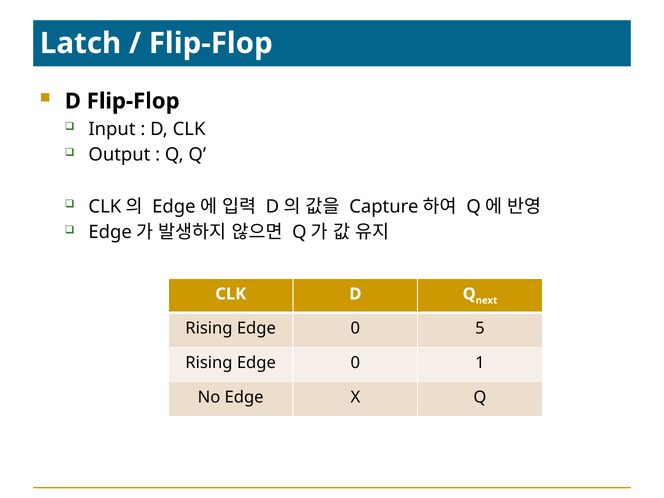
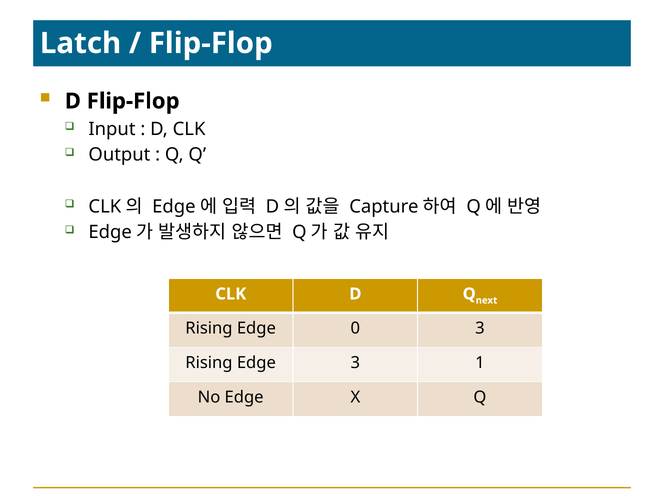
0 5: 5 -> 3 (480, 328)
0: 0 -> 3 (355, 363)
